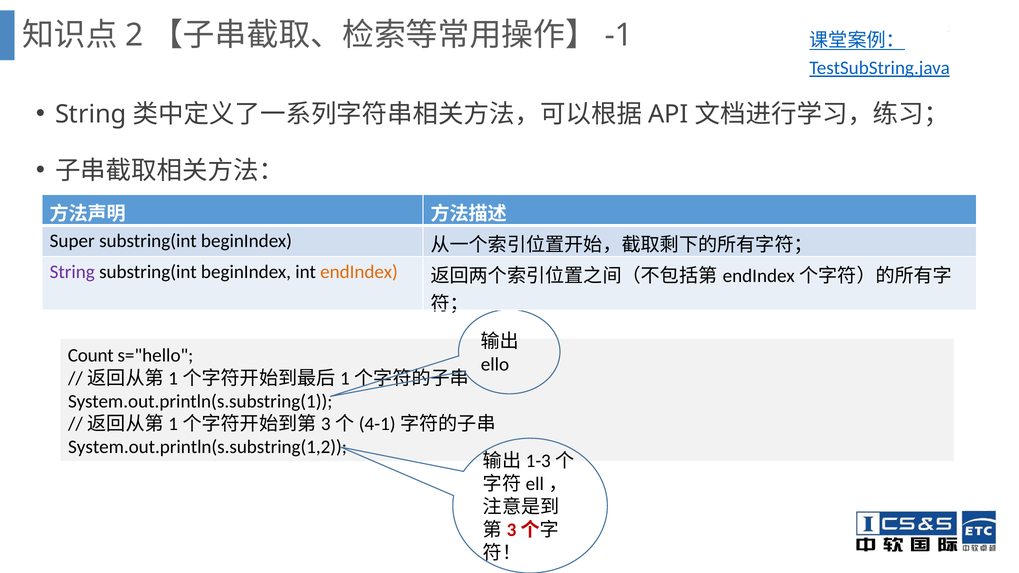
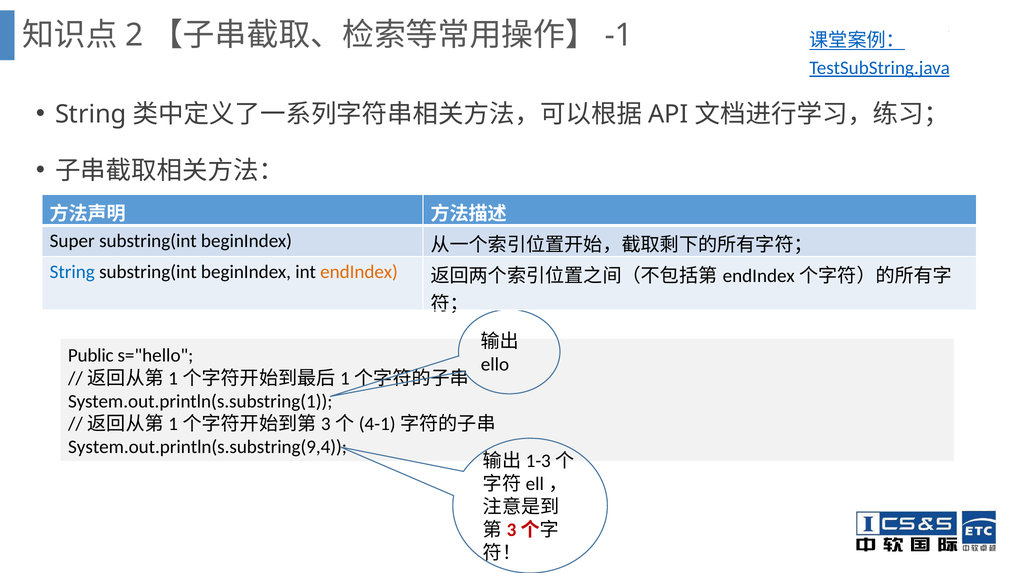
String colour: purple -> blue (72, 272)
Count: Count -> Public (91, 356)
System.out.println(s.substring(1,2: System.out.println(s.substring(1,2 -> System.out.println(s.substring(9,4 (208, 447)
